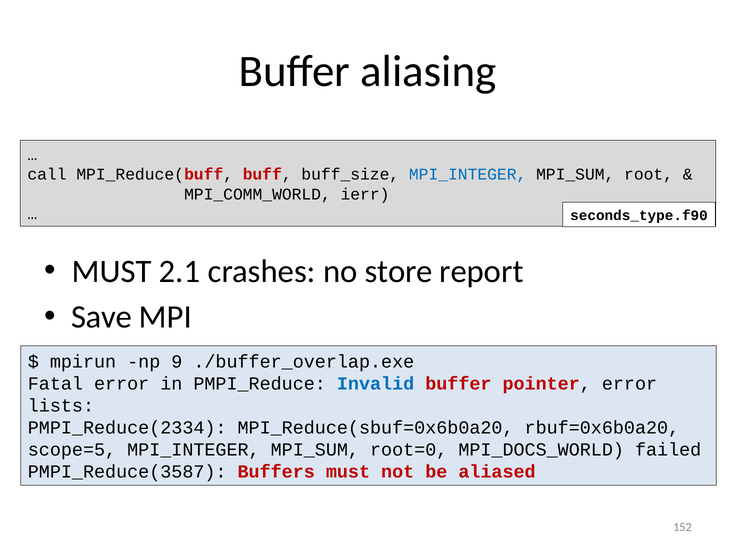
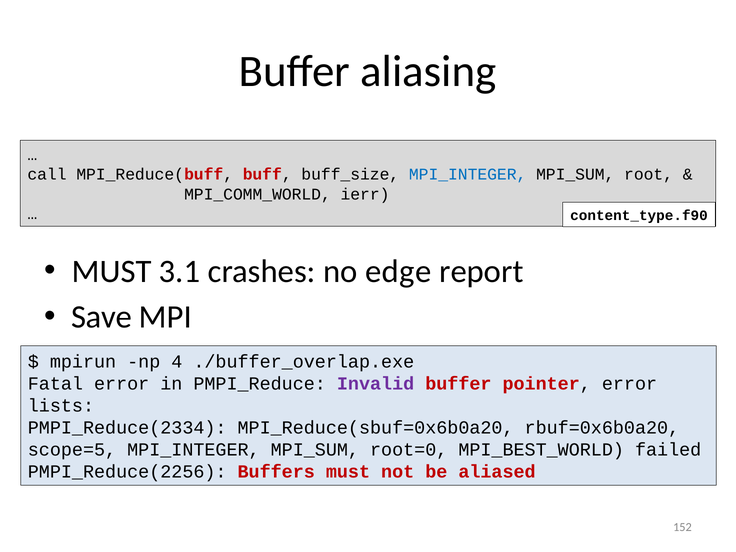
seconds_type.f90: seconds_type.f90 -> content_type.f90 (639, 216)
2.1: 2.1 -> 3.1 (180, 271)
store: store -> edge (398, 271)
9: 9 -> 4 (177, 361)
Invalid colour: blue -> purple (376, 384)
MPI_DOCS_WORLD: MPI_DOCS_WORLD -> MPI_BEST_WORLD (541, 450)
PMPI_Reduce(3587: PMPI_Reduce(3587 -> PMPI_Reduce(2256 (127, 472)
